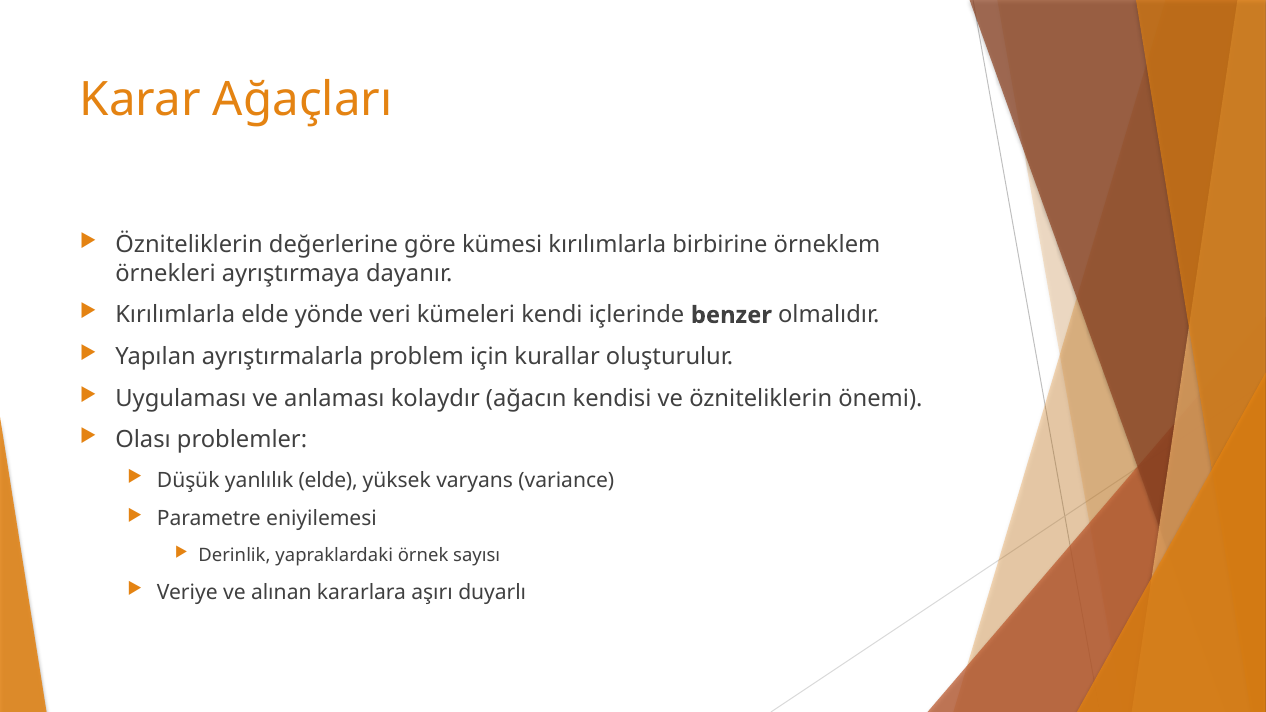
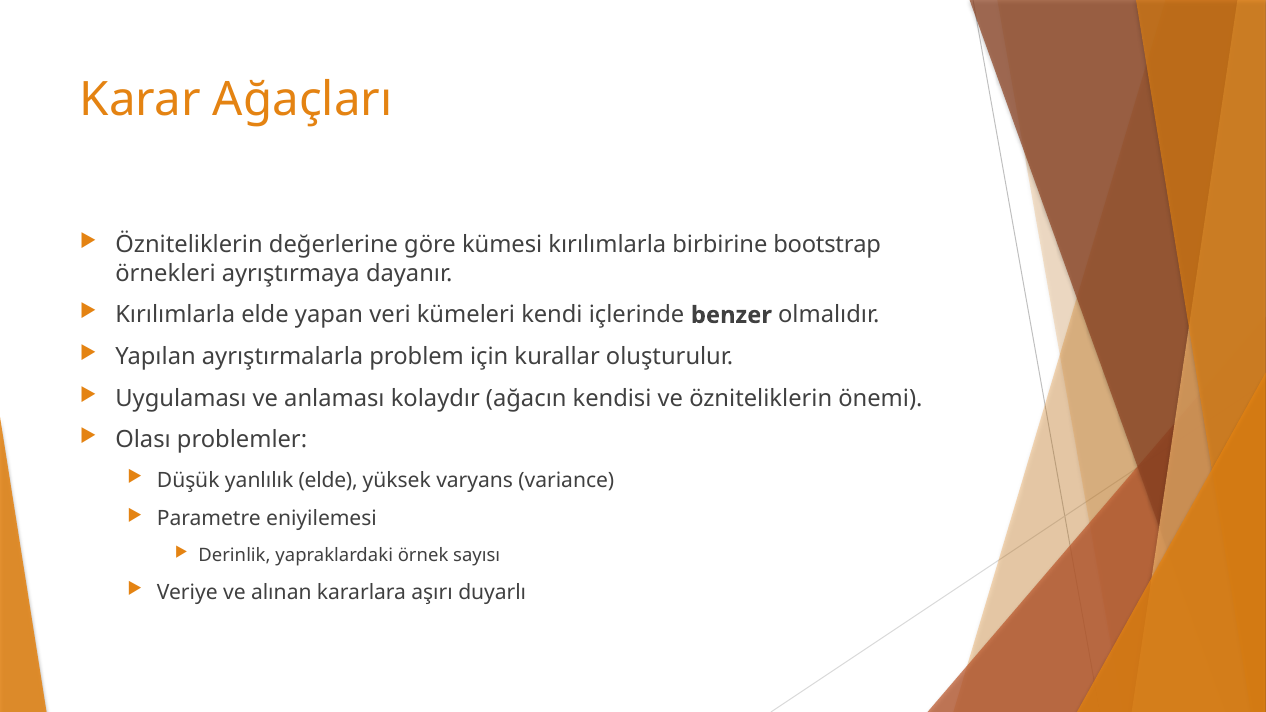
örneklem: örneklem -> bootstrap (827, 245)
yönde: yönde -> yapan (329, 315)
